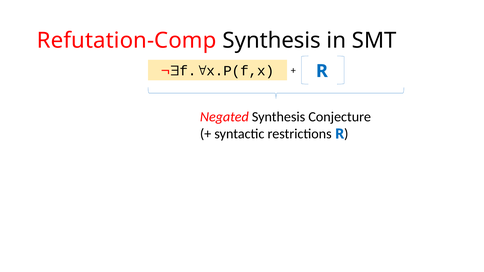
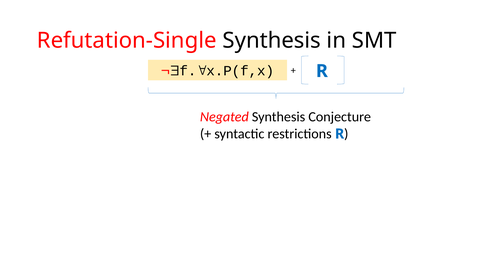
Refutation-Comp: Refutation-Comp -> Refutation-Single (127, 41)
